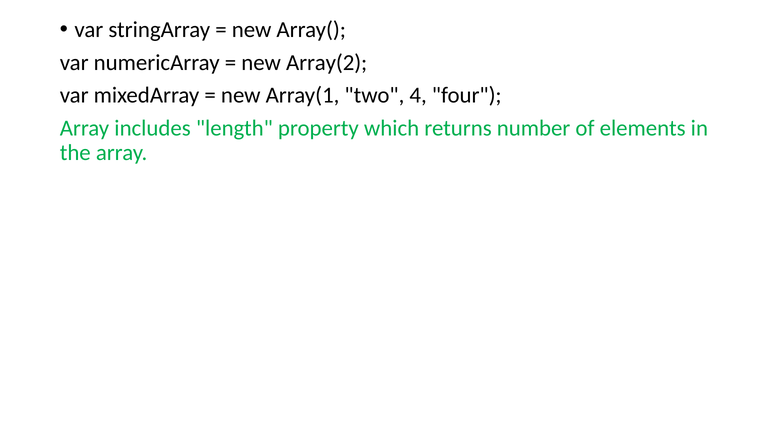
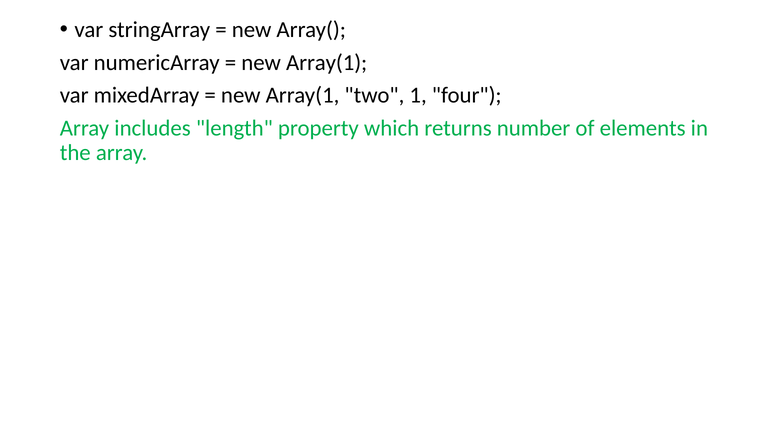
Array(2: Array(2 -> Array(1 (327, 62)
4: 4 -> 1 (418, 95)
